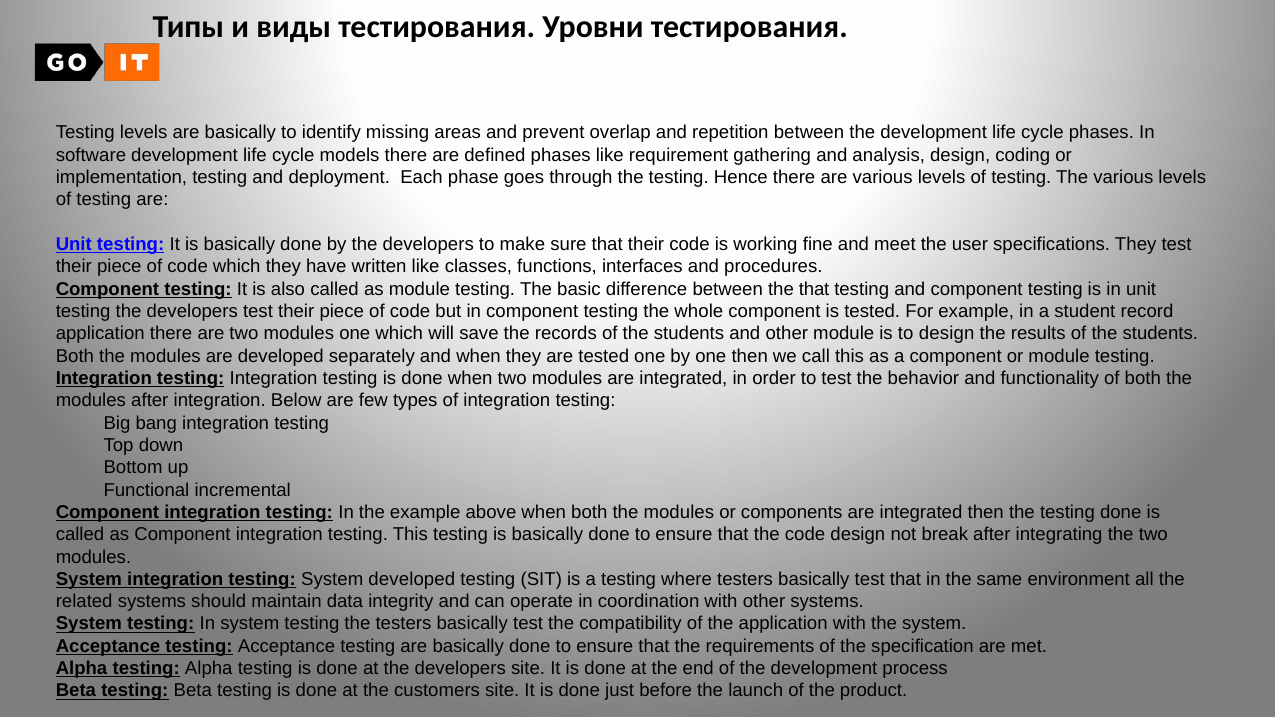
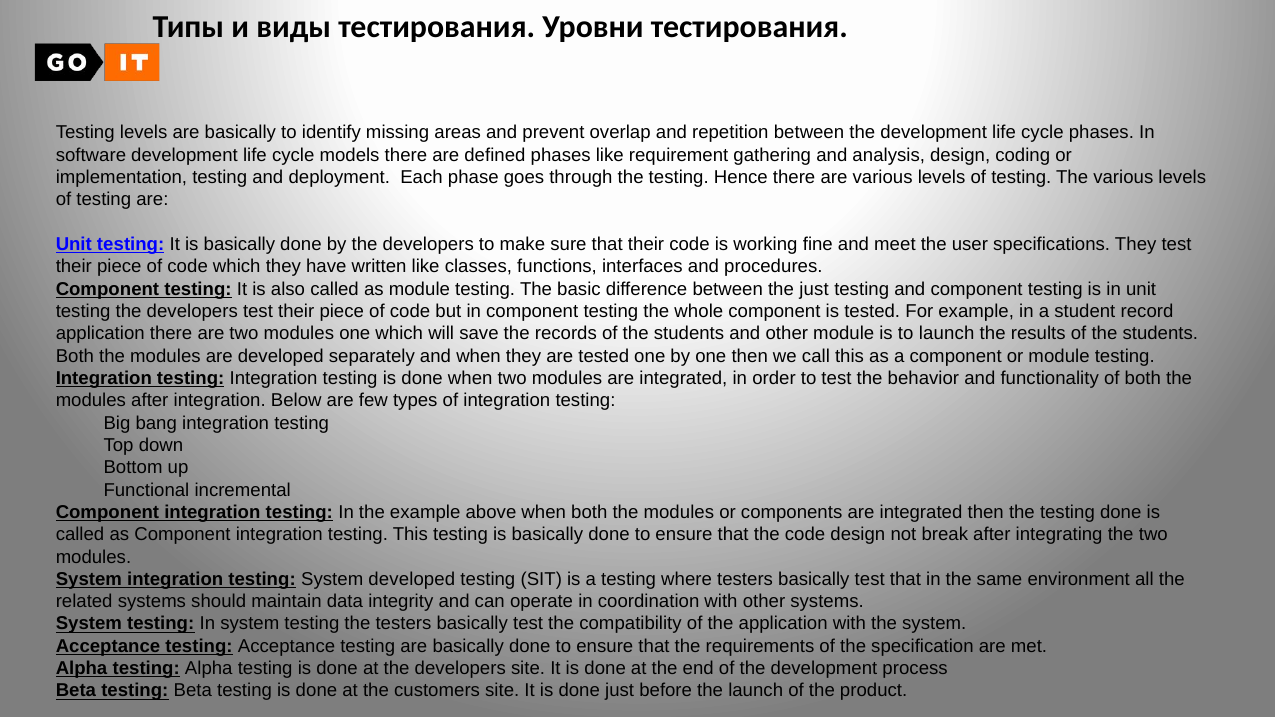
the that: that -> just (814, 289)
to design: design -> launch (947, 334)
